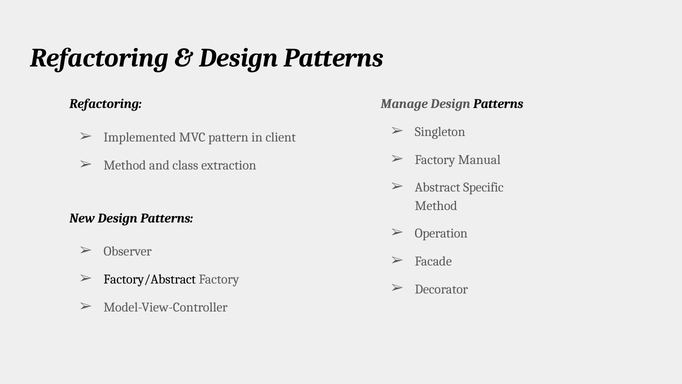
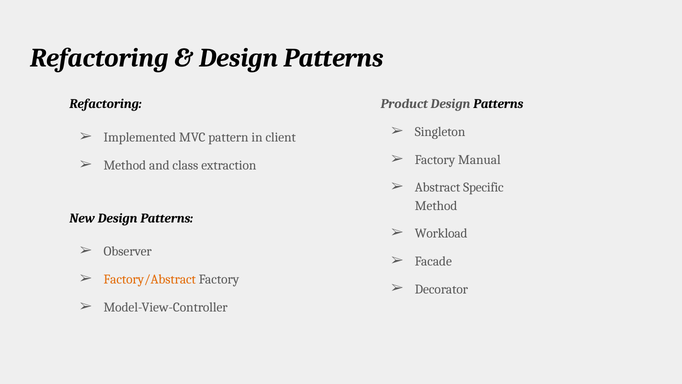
Manage: Manage -> Product (404, 104)
Operation: Operation -> Workload (441, 233)
Factory/Abstract colour: black -> orange (150, 279)
